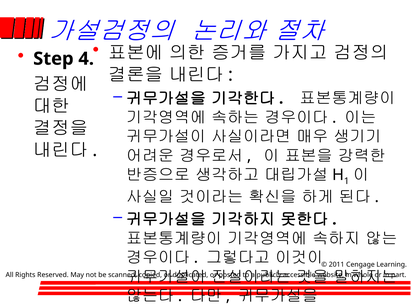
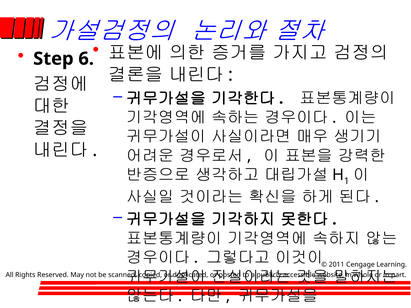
4: 4 -> 6 (86, 59)
